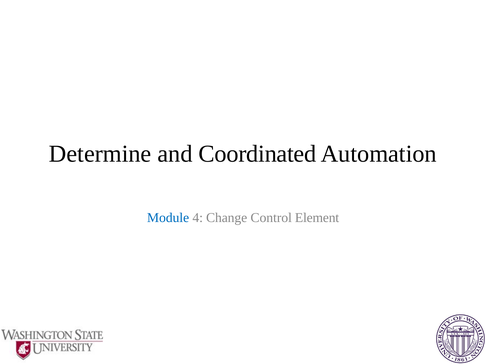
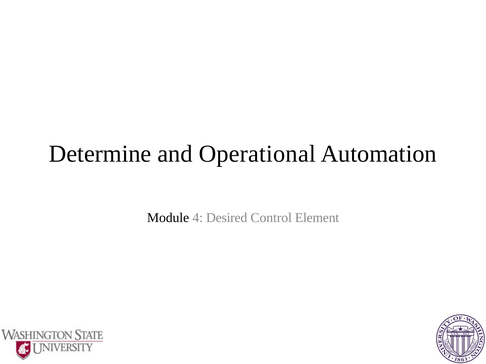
Coordinated: Coordinated -> Operational (257, 154)
Module colour: blue -> black (168, 218)
Change: Change -> Desired (227, 218)
